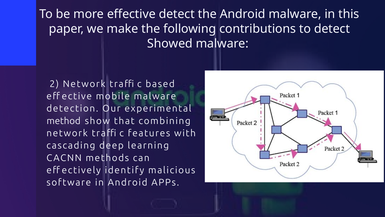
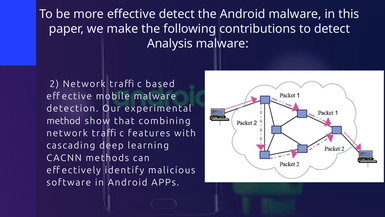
Showed: Showed -> Analysis (170, 43)
